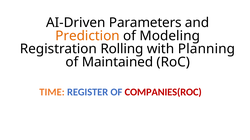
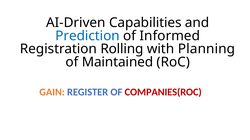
Parameters: Parameters -> Capabilities (145, 23)
Prediction colour: orange -> blue (88, 36)
Modeling: Modeling -> Informed (170, 36)
TIME: TIME -> GAIN (52, 93)
